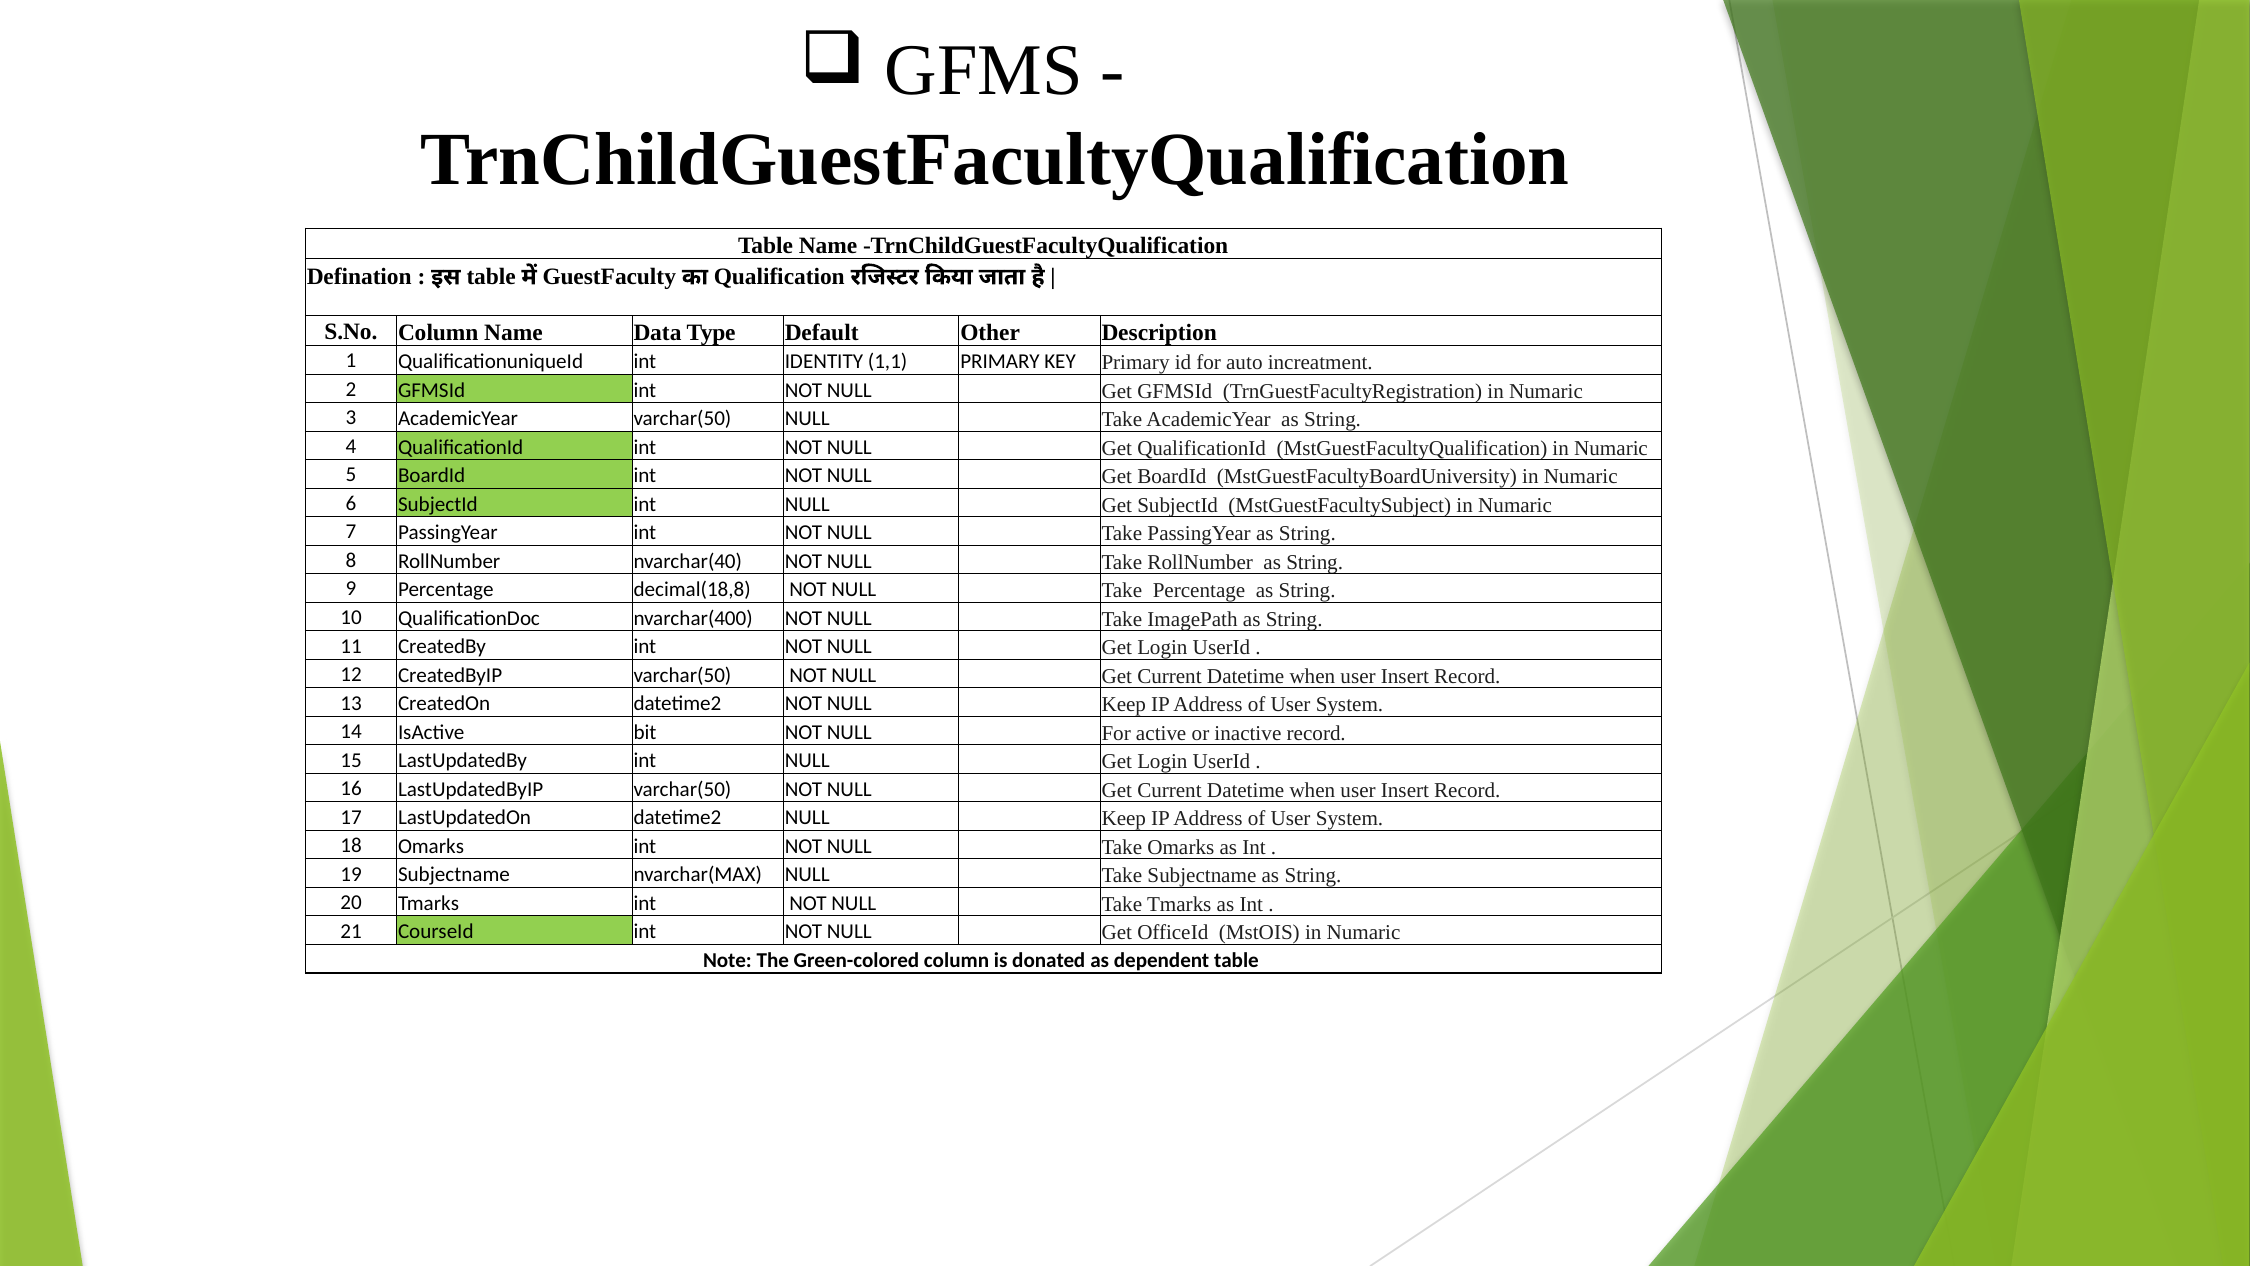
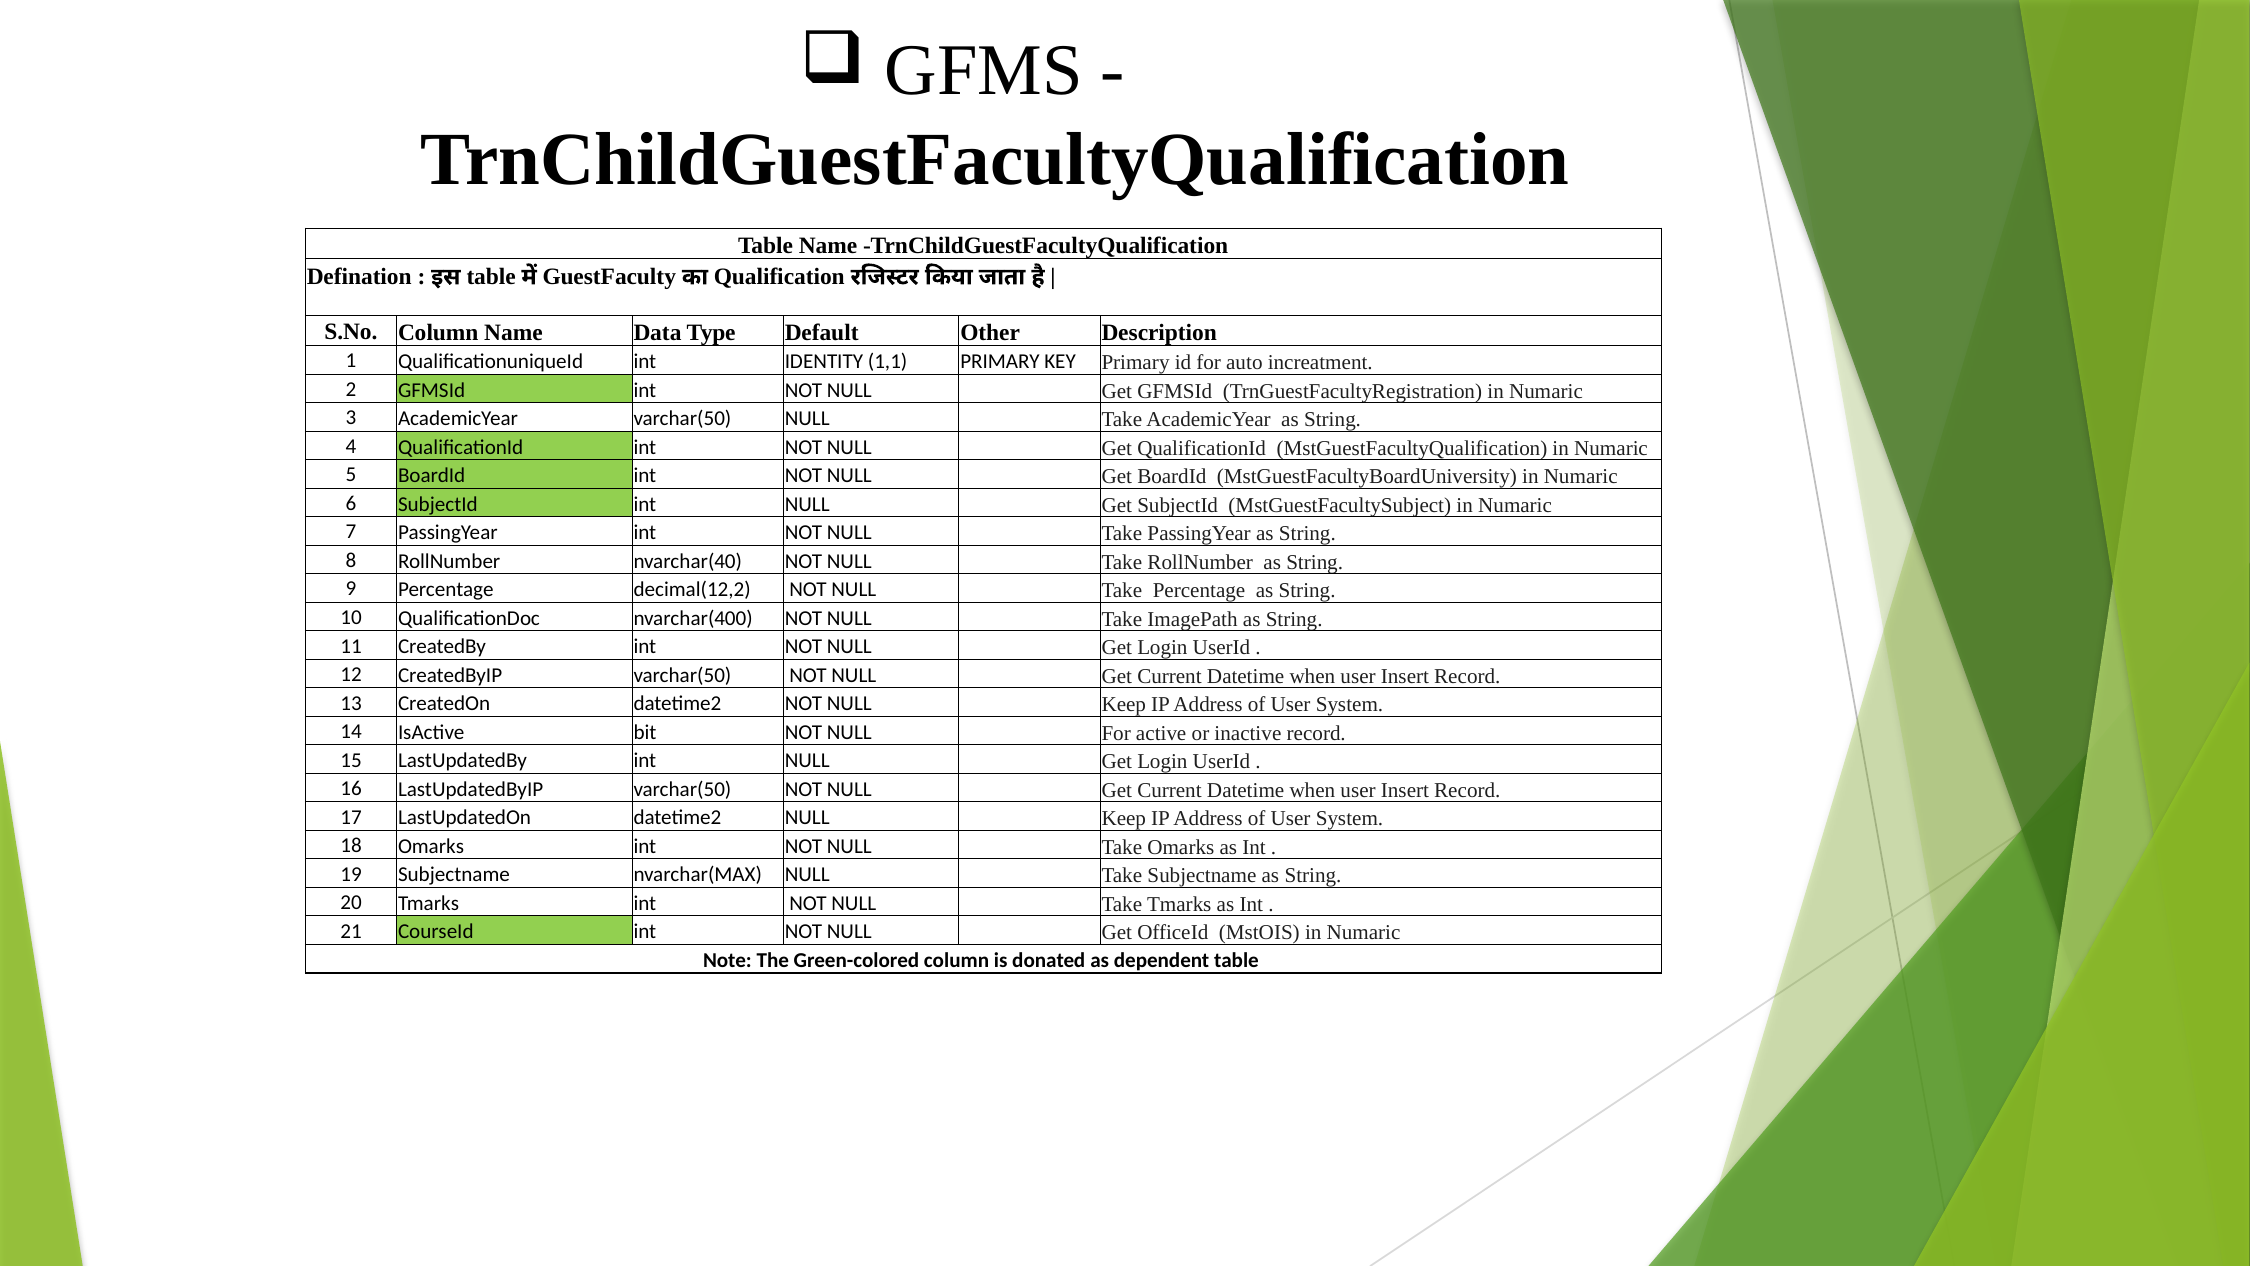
decimal(18,8: decimal(18,8 -> decimal(12,2 (692, 590)
